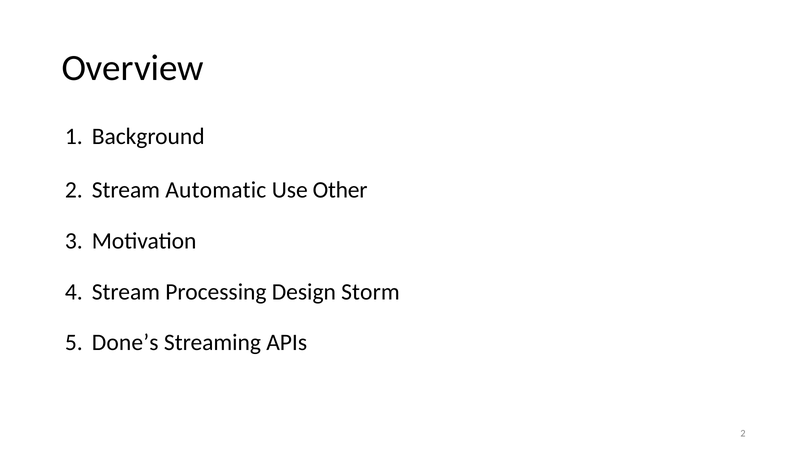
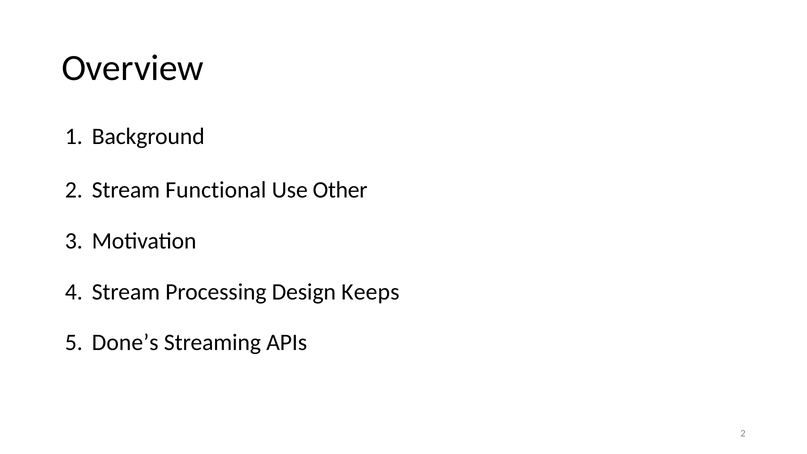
Automatic: Automatic -> Functional (216, 190)
Storm: Storm -> Keeps (370, 292)
